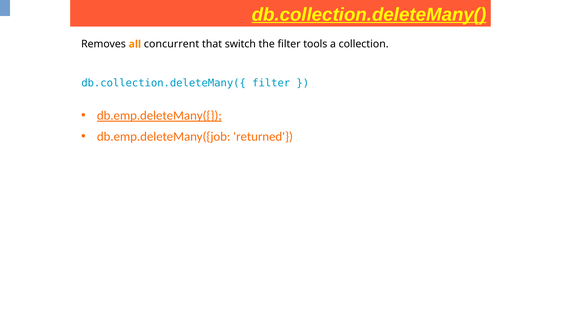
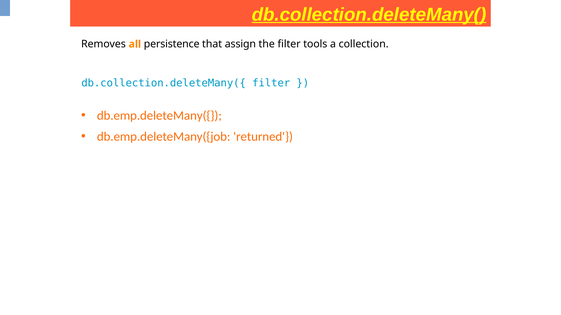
concurrent: concurrent -> persistence (172, 44)
switch: switch -> assign (240, 44)
db.emp.deleteMany({ underline: present -> none (159, 116)
